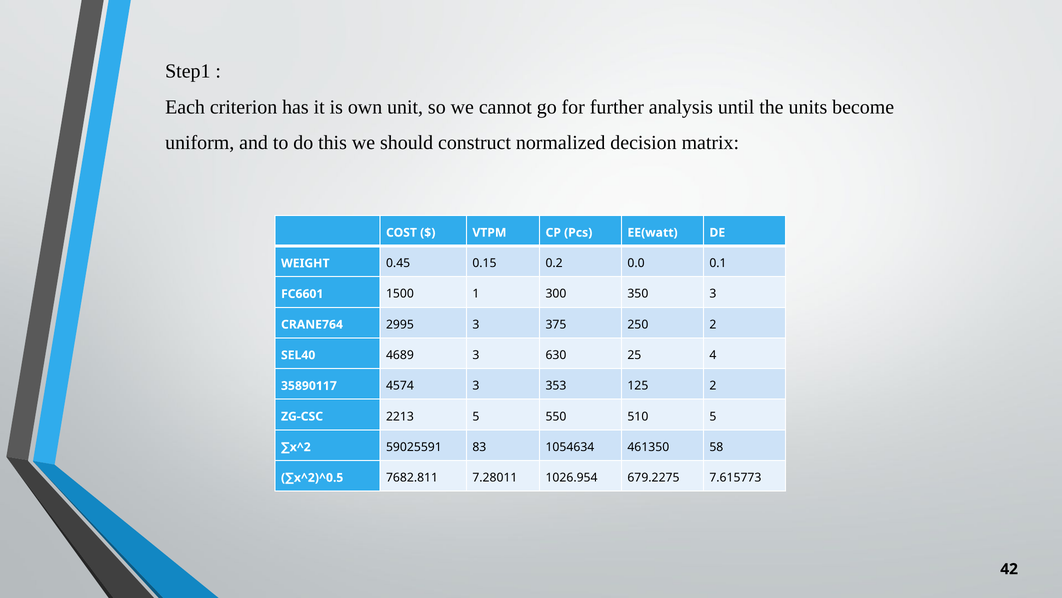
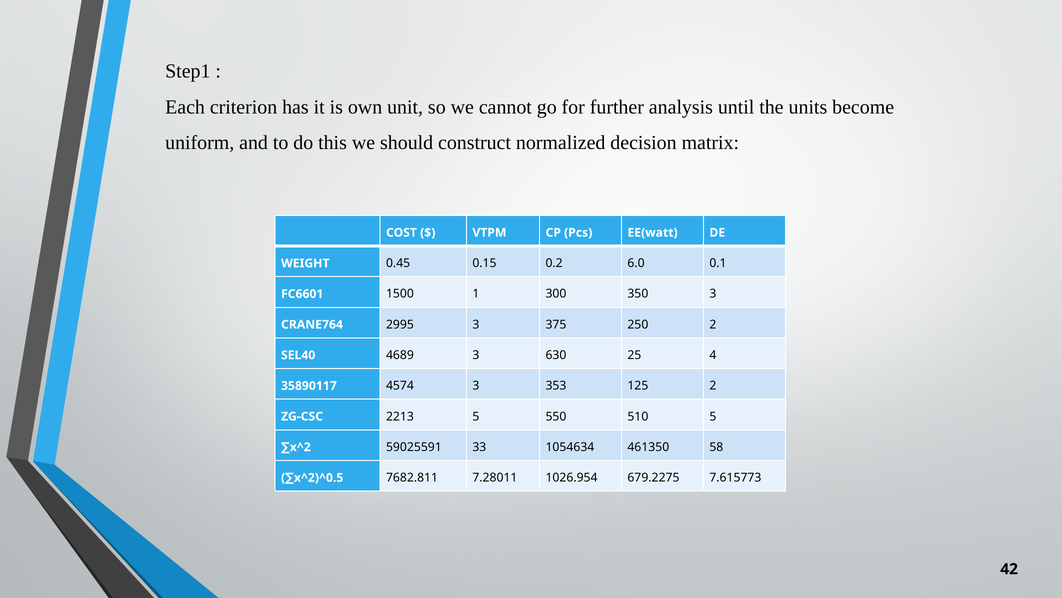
0.0: 0.0 -> 6.0 (636, 263)
83: 83 -> 33 (479, 447)
